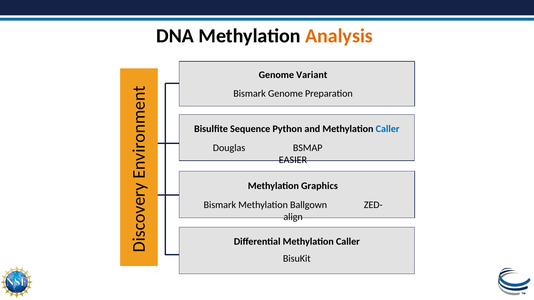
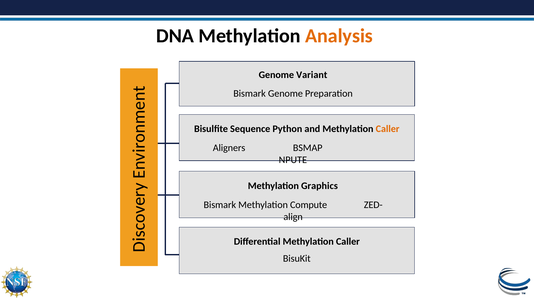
Caller colour: blue -> orange (388, 129)
Douglas: Douglas -> Aligners (229, 148)
EASIER: EASIER -> NPUTE (293, 160)
Ballgown: Ballgown -> Compute (309, 205)
